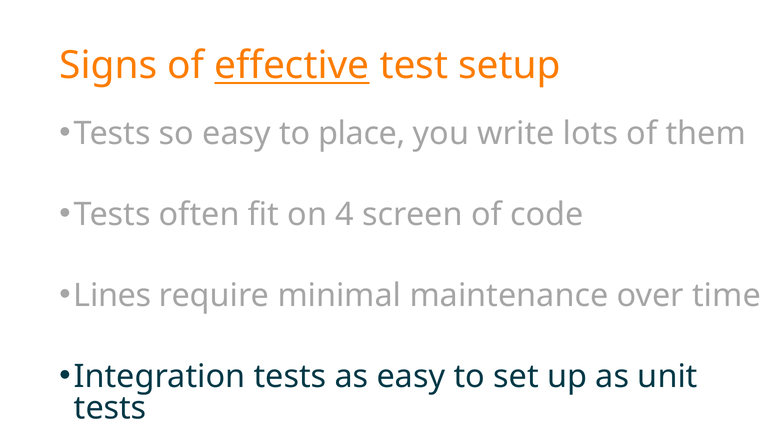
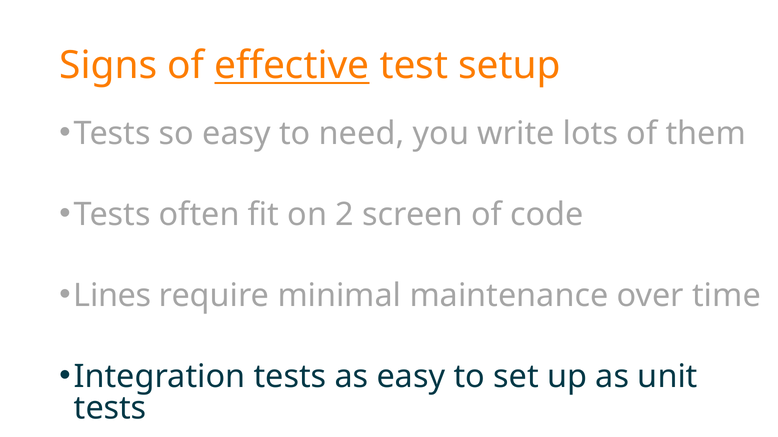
place: place -> need (362, 134)
4: 4 -> 2 (345, 215)
